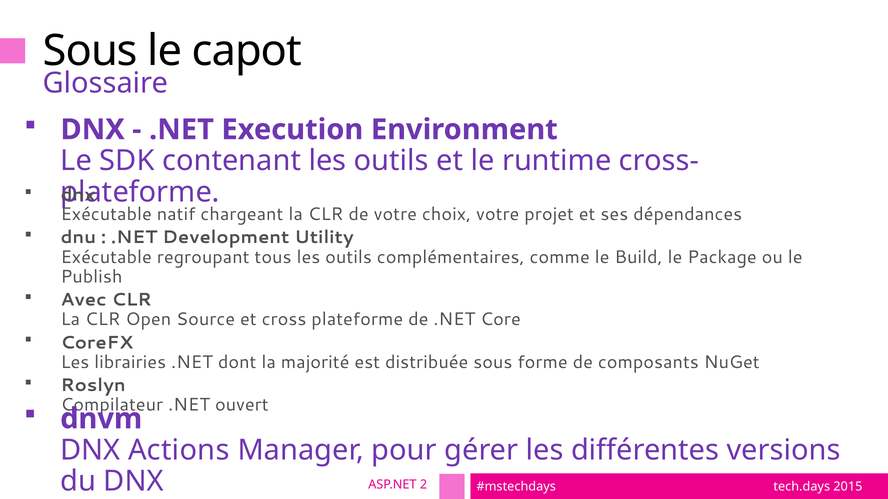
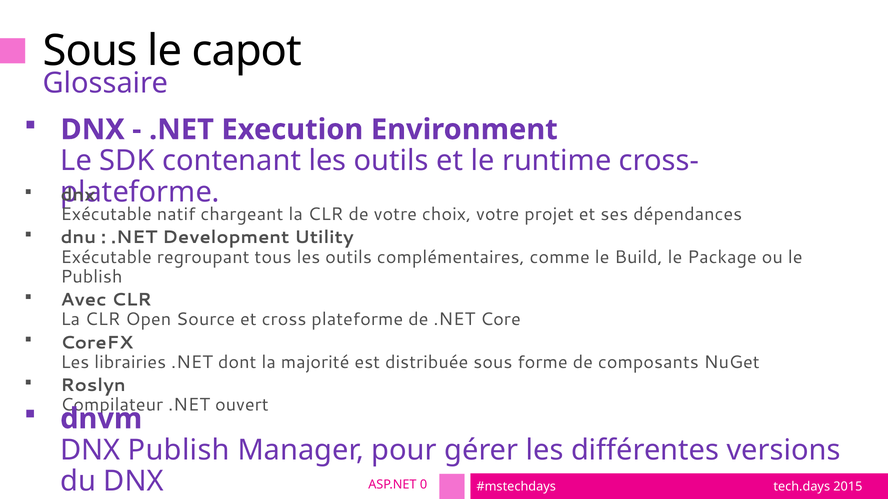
DNX Actions: Actions -> Publish (179, 450)
2: 2 -> 0 (424, 485)
